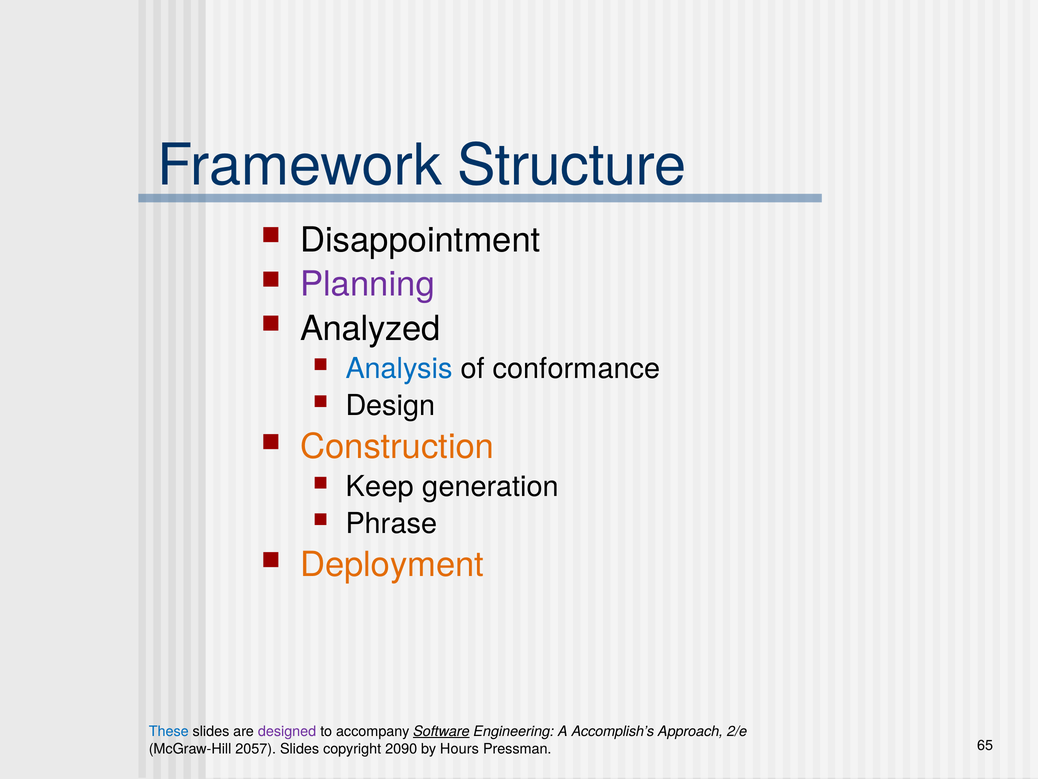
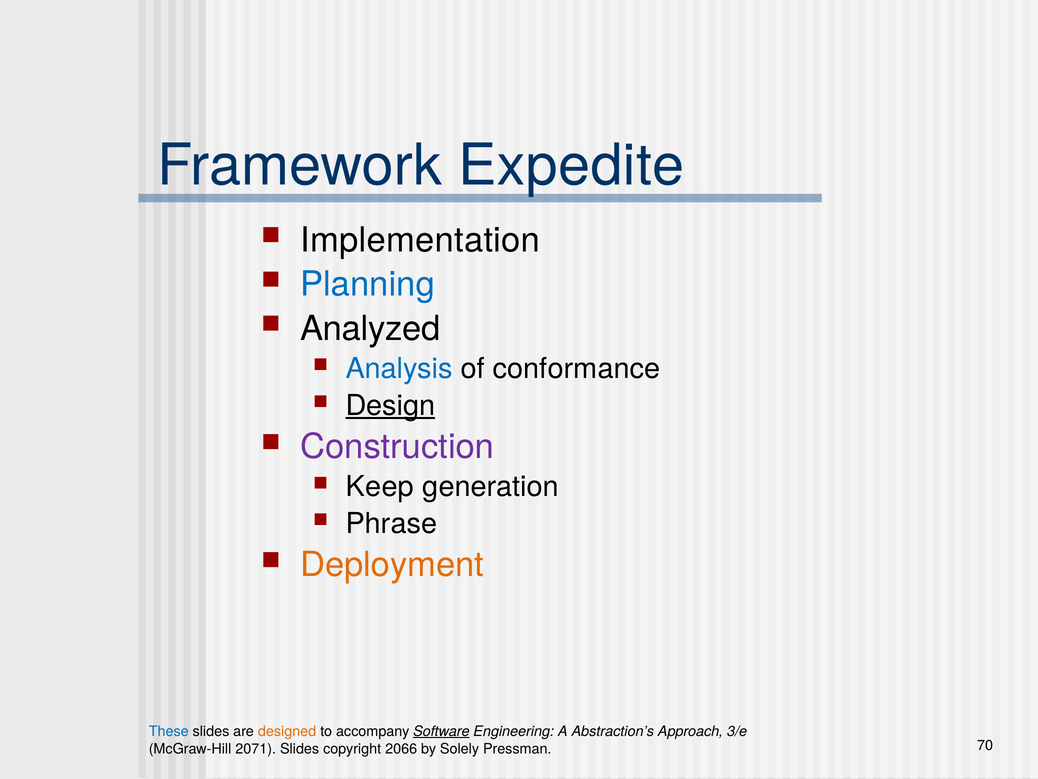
Structure: Structure -> Expedite (571, 166)
Disappointment: Disappointment -> Implementation (420, 240)
Planning colour: purple -> blue (367, 284)
Design underline: none -> present (390, 405)
Construction colour: orange -> purple (397, 447)
designed colour: purple -> orange (287, 731)
Accomplish’s: Accomplish’s -> Abstraction’s (613, 731)
2/e: 2/e -> 3/e (737, 731)
2057: 2057 -> 2071 (256, 748)
2090: 2090 -> 2066 (401, 748)
Hours: Hours -> Solely (460, 748)
65: 65 -> 70 (985, 745)
